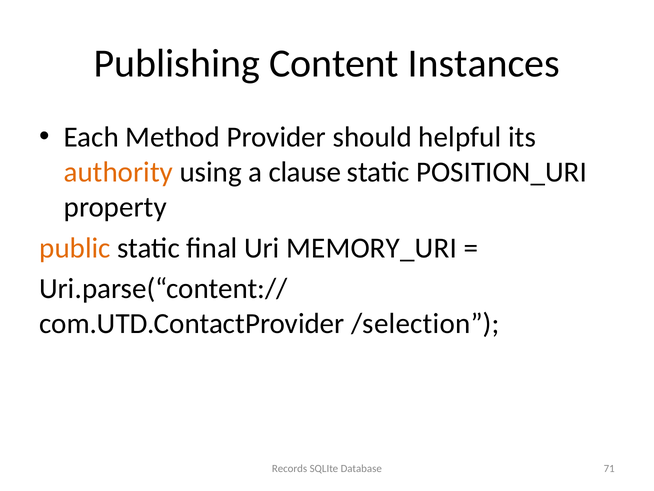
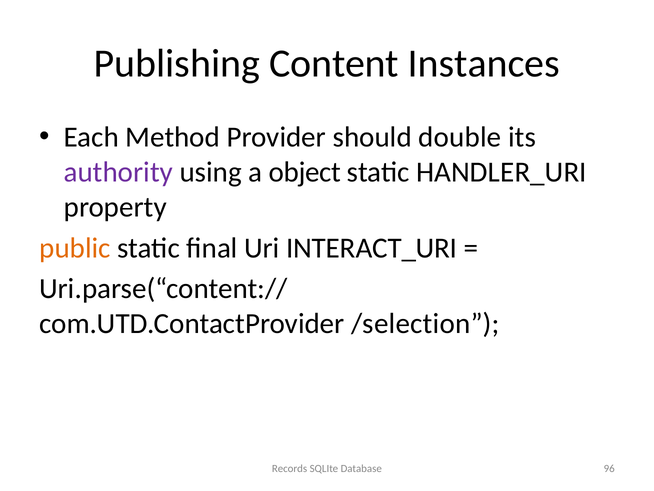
helpful: helpful -> double (460, 137)
authority colour: orange -> purple (118, 172)
clause: clause -> object (305, 172)
POSITION_URI: POSITION_URI -> HANDLER_URI (501, 172)
MEMORY_URI: MEMORY_URI -> INTERACT_URI (372, 248)
71: 71 -> 96 (609, 468)
